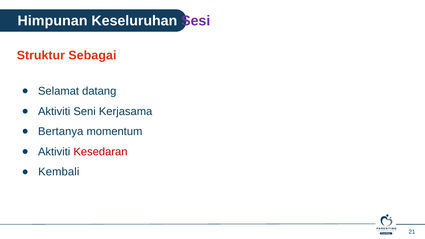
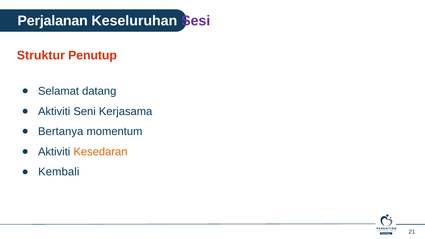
Himpunan: Himpunan -> Perjalanan (53, 21)
Sebagai: Sebagai -> Penutup (93, 56)
Kesedaran colour: red -> orange (100, 152)
